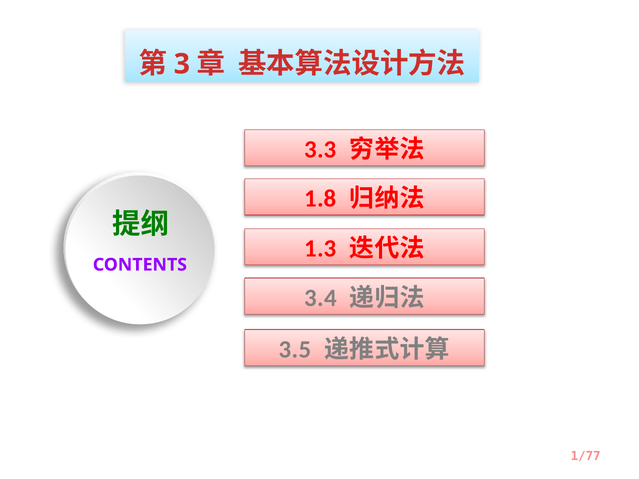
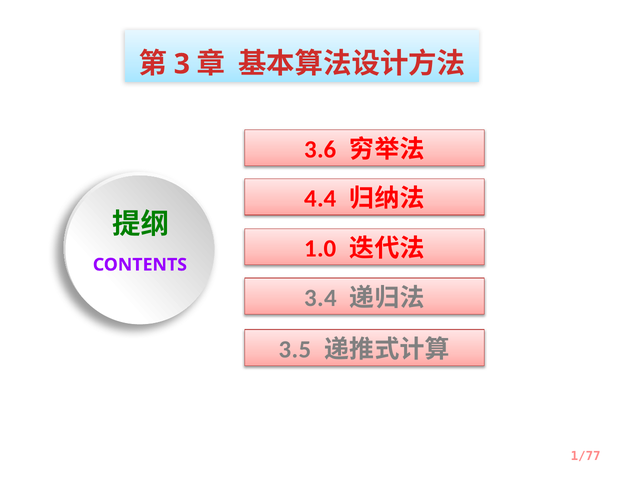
3.3: 3.3 -> 3.6 (320, 150)
1.8: 1.8 -> 4.4 (320, 199)
1.3: 1.3 -> 1.0 (320, 249)
